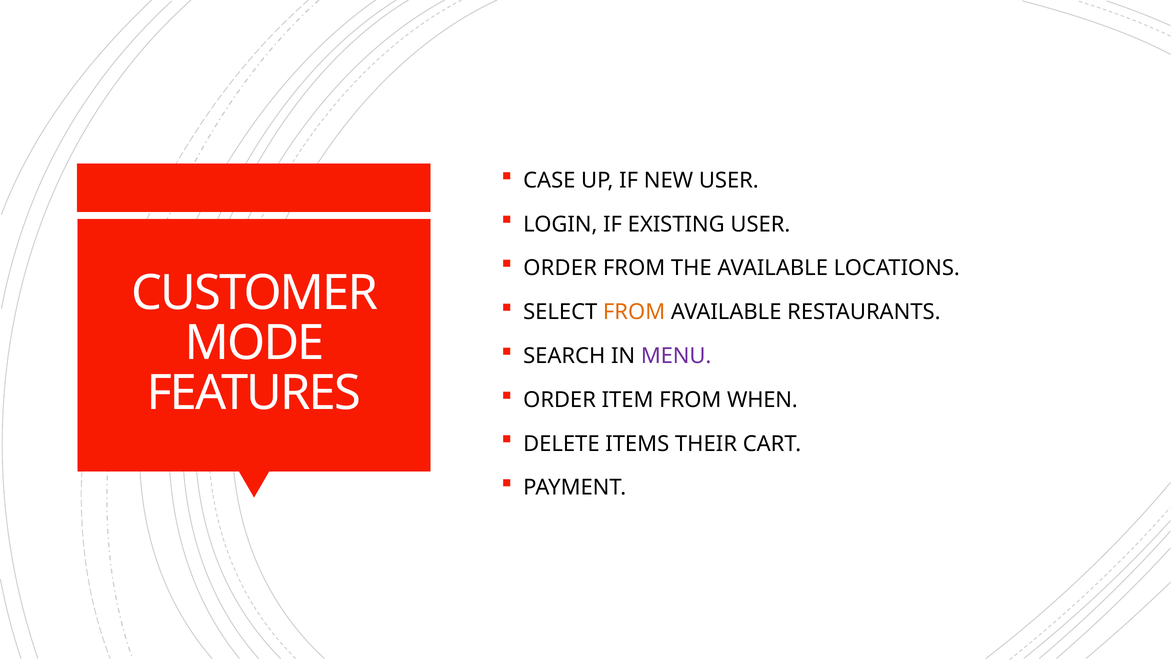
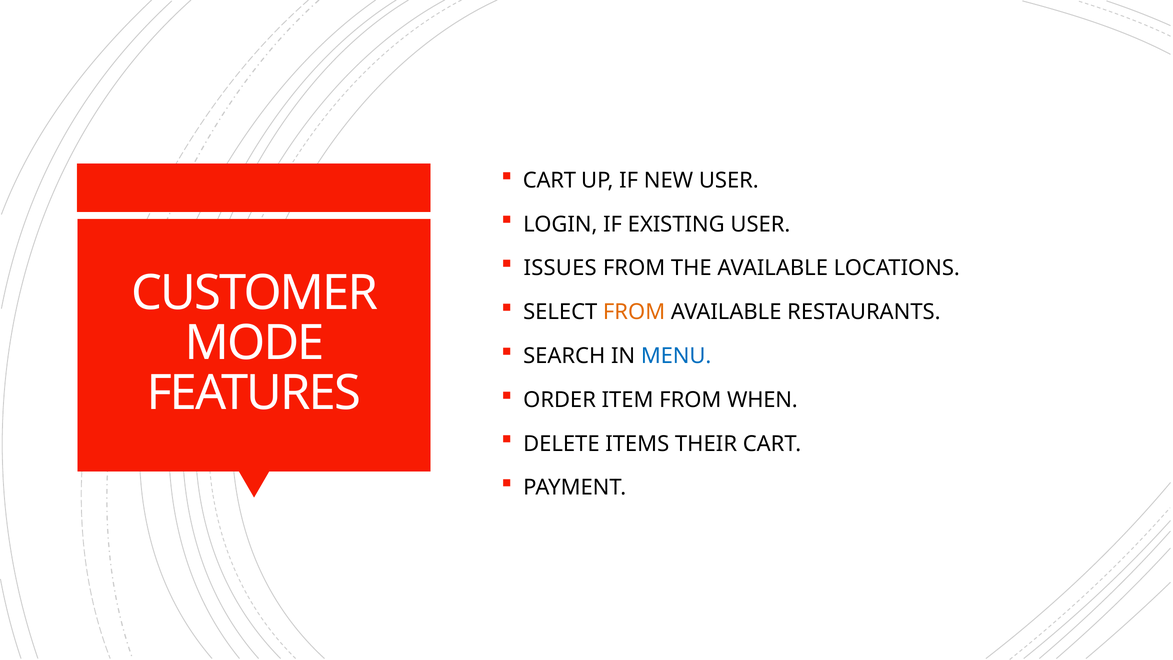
CASE: CASE -> CART (549, 180)
ORDER: ORDER -> ISSUES (560, 268)
MENU colour: purple -> blue (676, 356)
